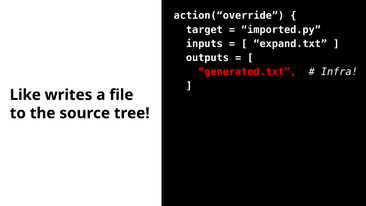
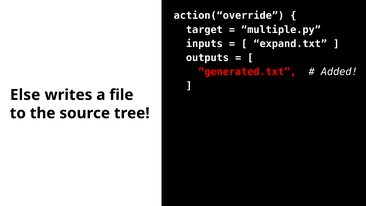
imported.py: imported.py -> multiple.py (281, 30)
Infra: Infra -> Added (339, 72)
Like: Like -> Else (25, 95)
